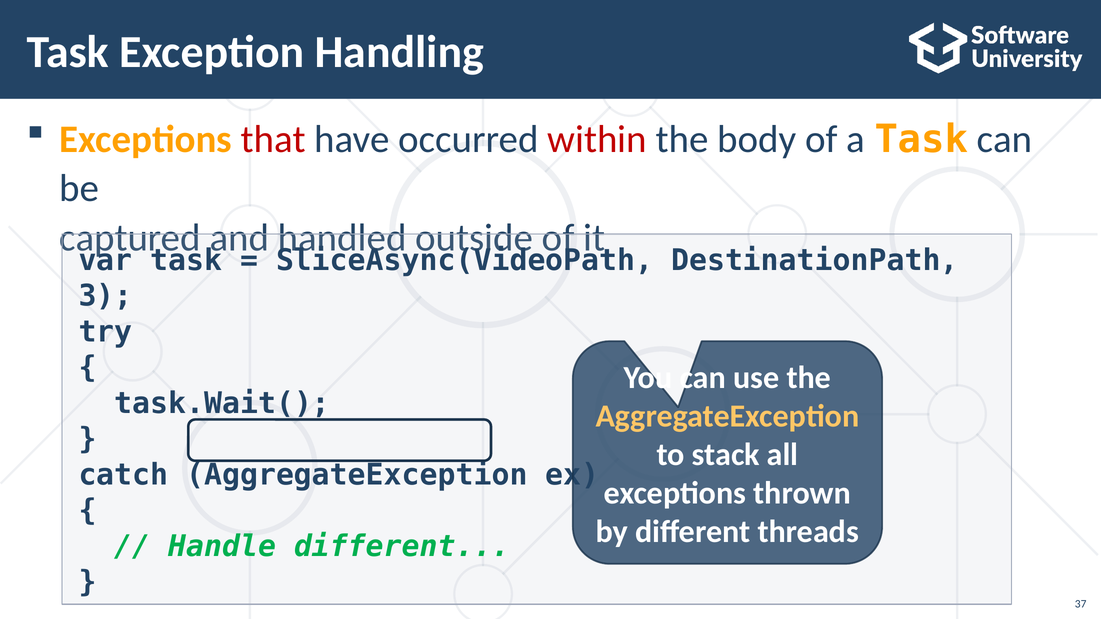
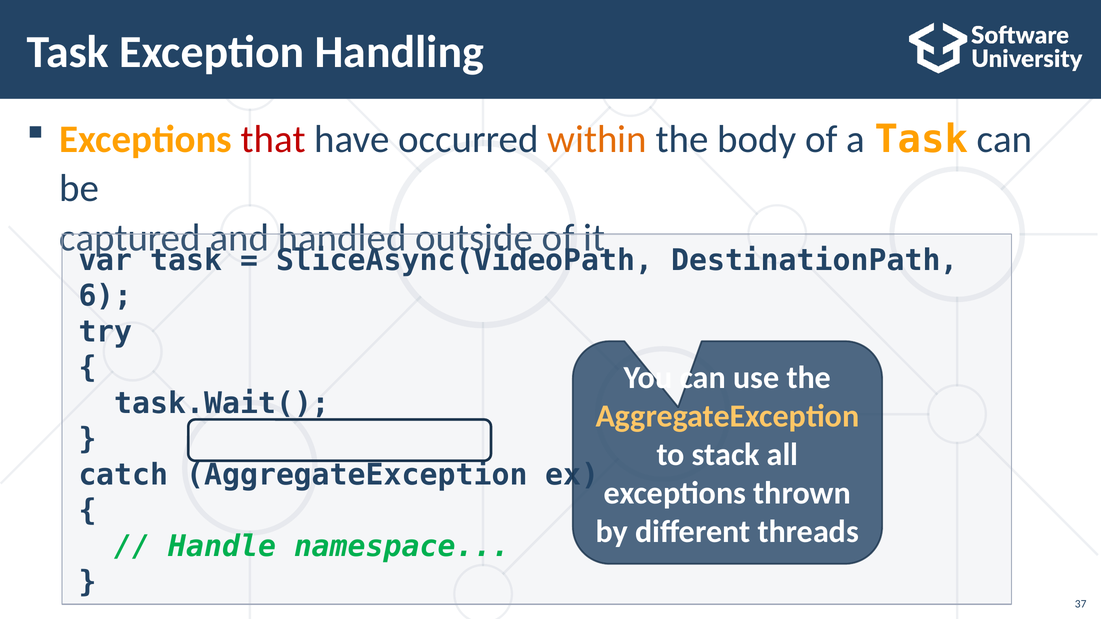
within colour: red -> orange (597, 140)
3: 3 -> 6 (105, 296)
Handle different: different -> namespace (402, 546)
